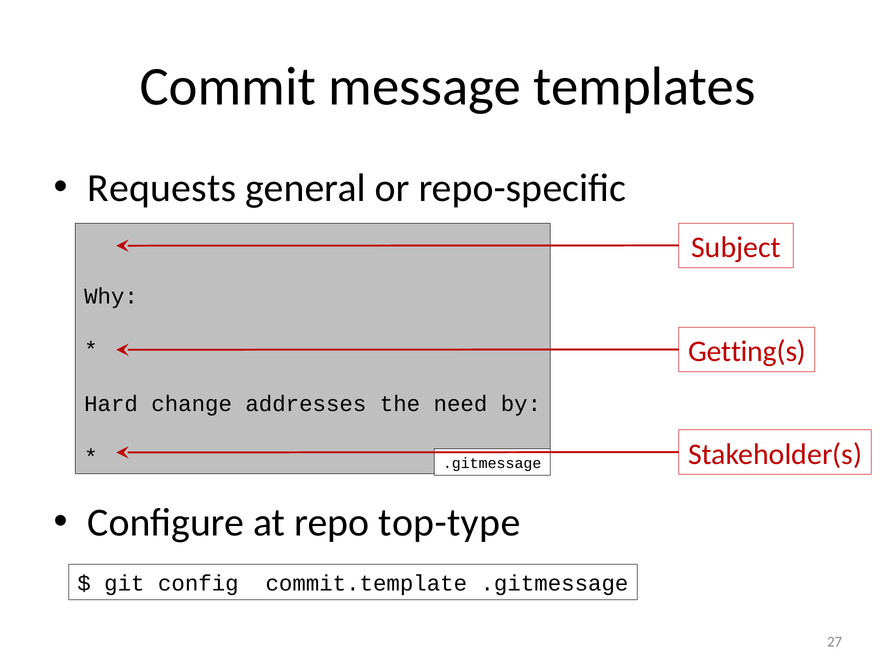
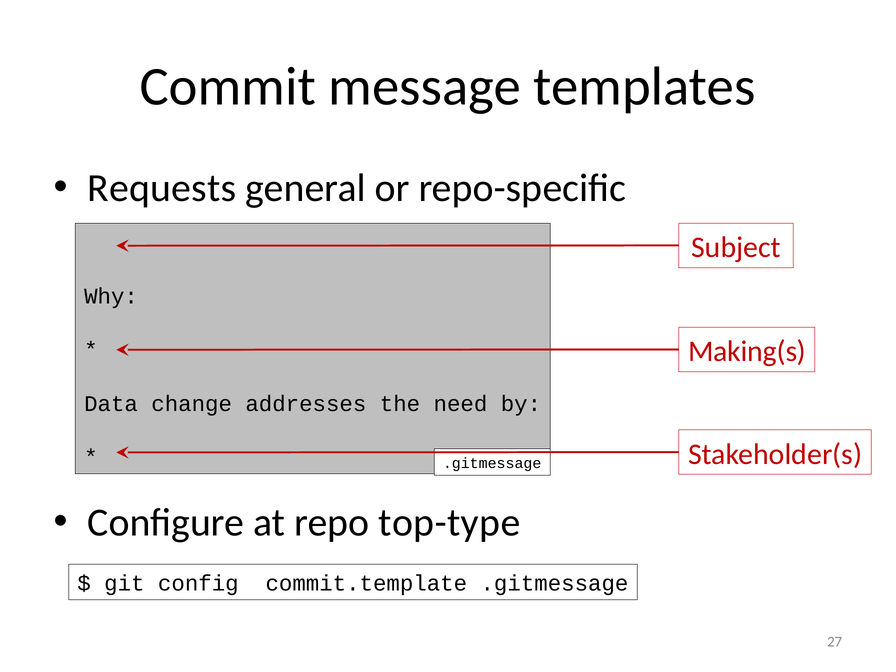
Getting(s: Getting(s -> Making(s (747, 352)
Hard: Hard -> Data (111, 404)
